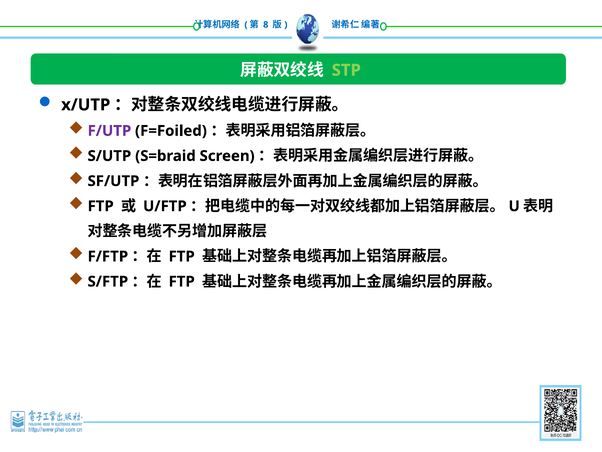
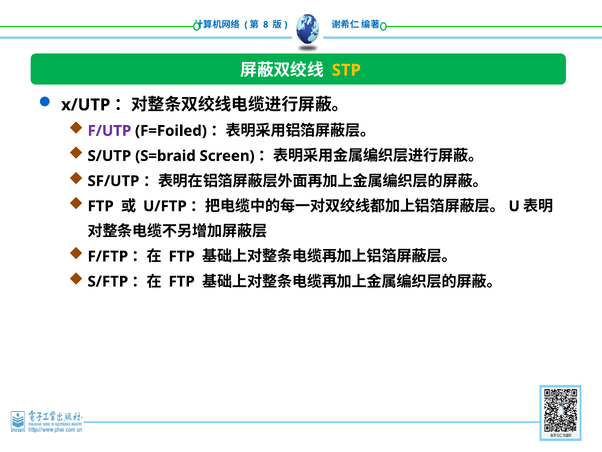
STP colour: light green -> yellow (346, 70)
